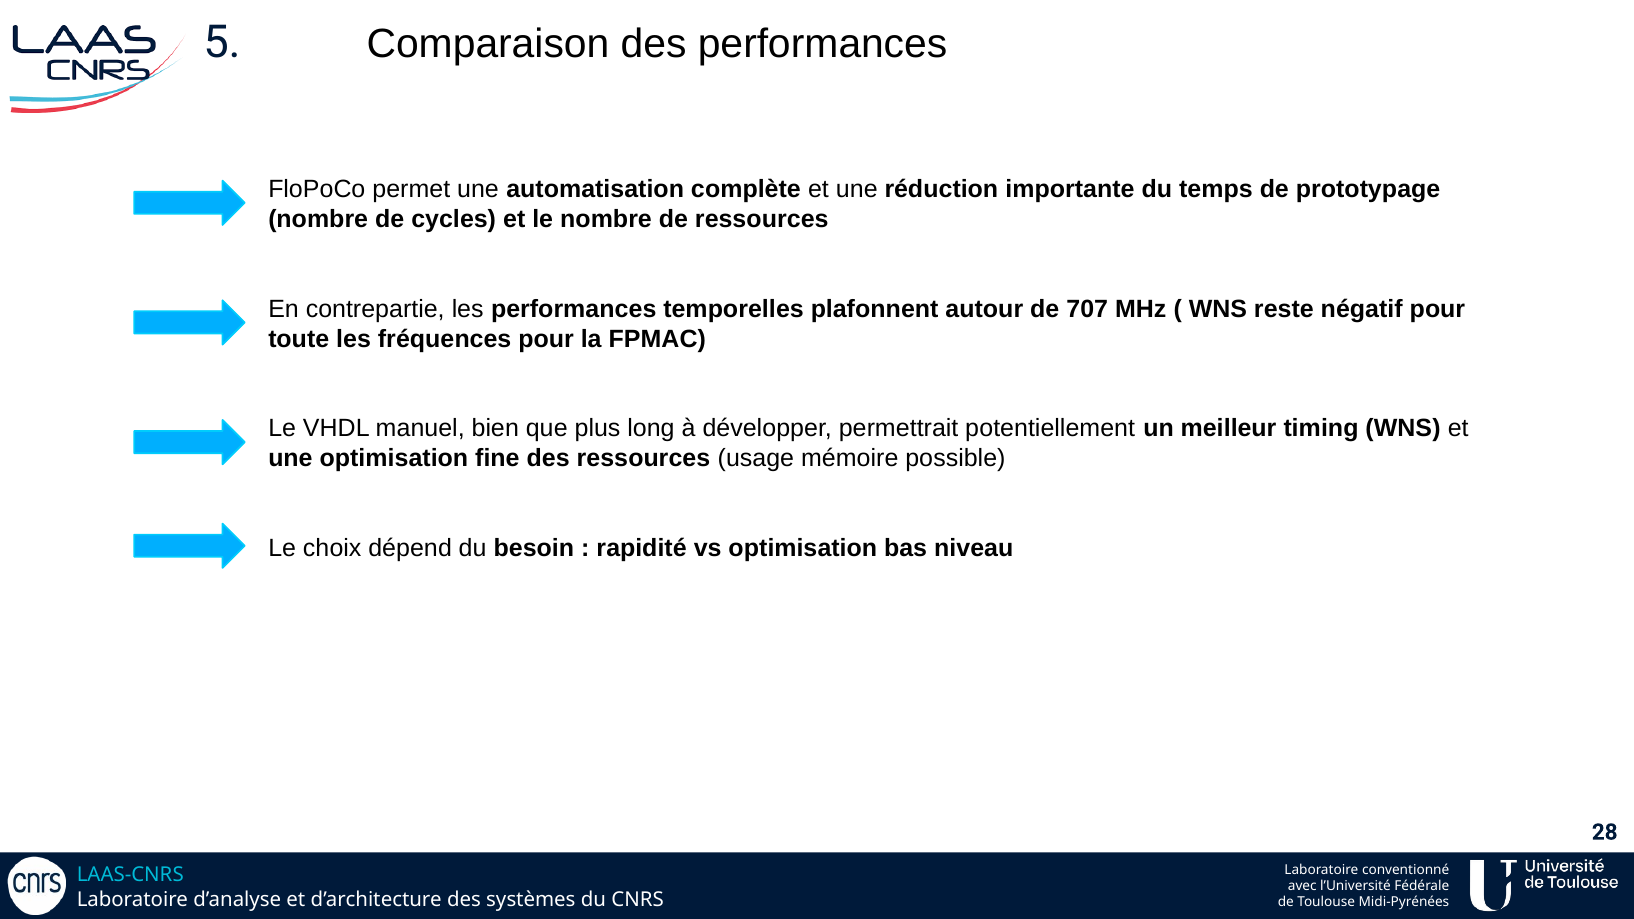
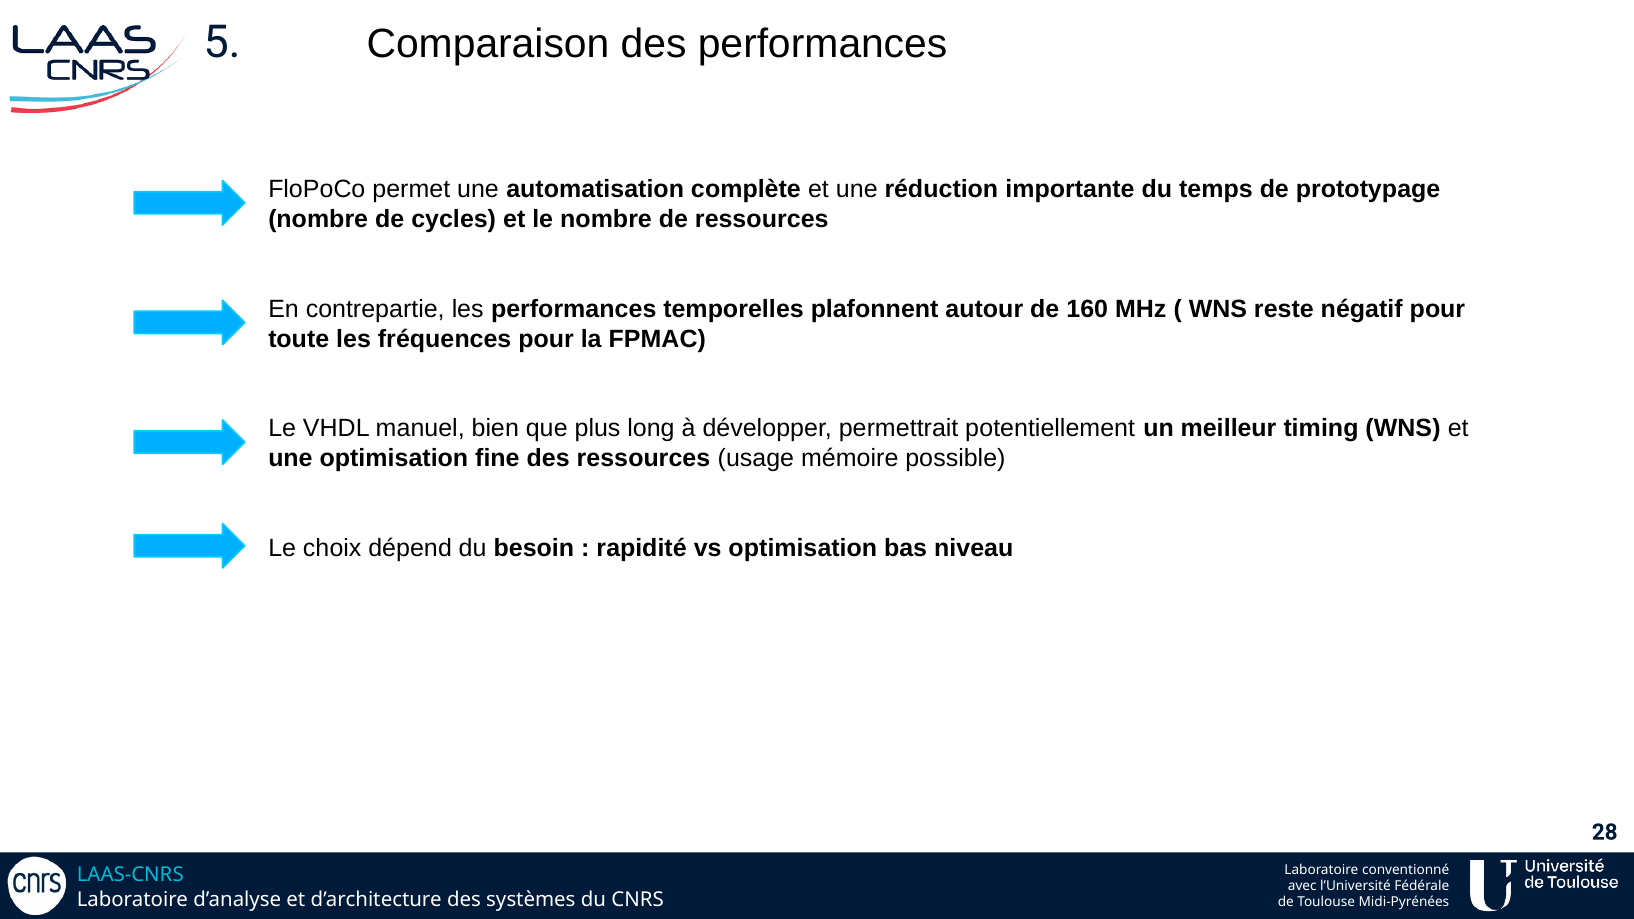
707: 707 -> 160 (1087, 309)
